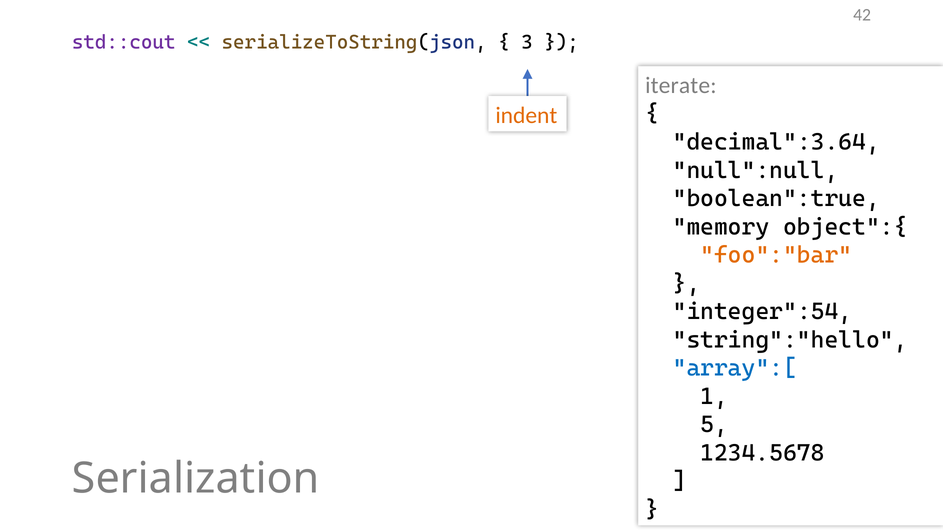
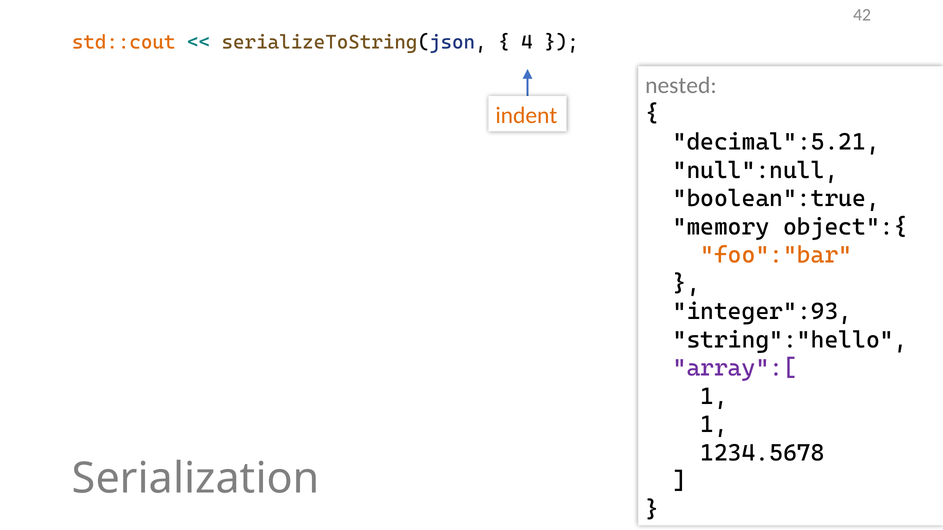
std::cout colour: purple -> orange (124, 42)
3: 3 -> 4 (527, 42)
iterate: iterate -> nested (681, 85)
decimal":3.64: decimal":3.64 -> decimal":5.21 (776, 142)
integer":54: integer":54 -> integer":93 (763, 312)
array":[ colour: blue -> purple (735, 368)
5: 5 -> 1 (714, 425)
